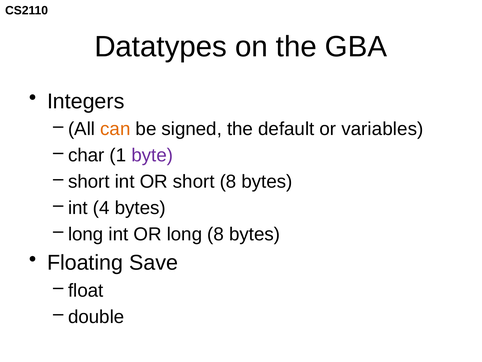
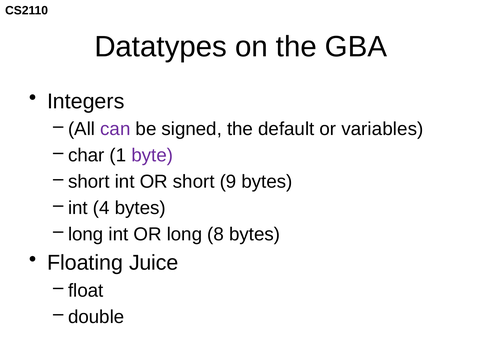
can colour: orange -> purple (115, 129)
short 8: 8 -> 9 (228, 181)
Save: Save -> Juice (154, 262)
